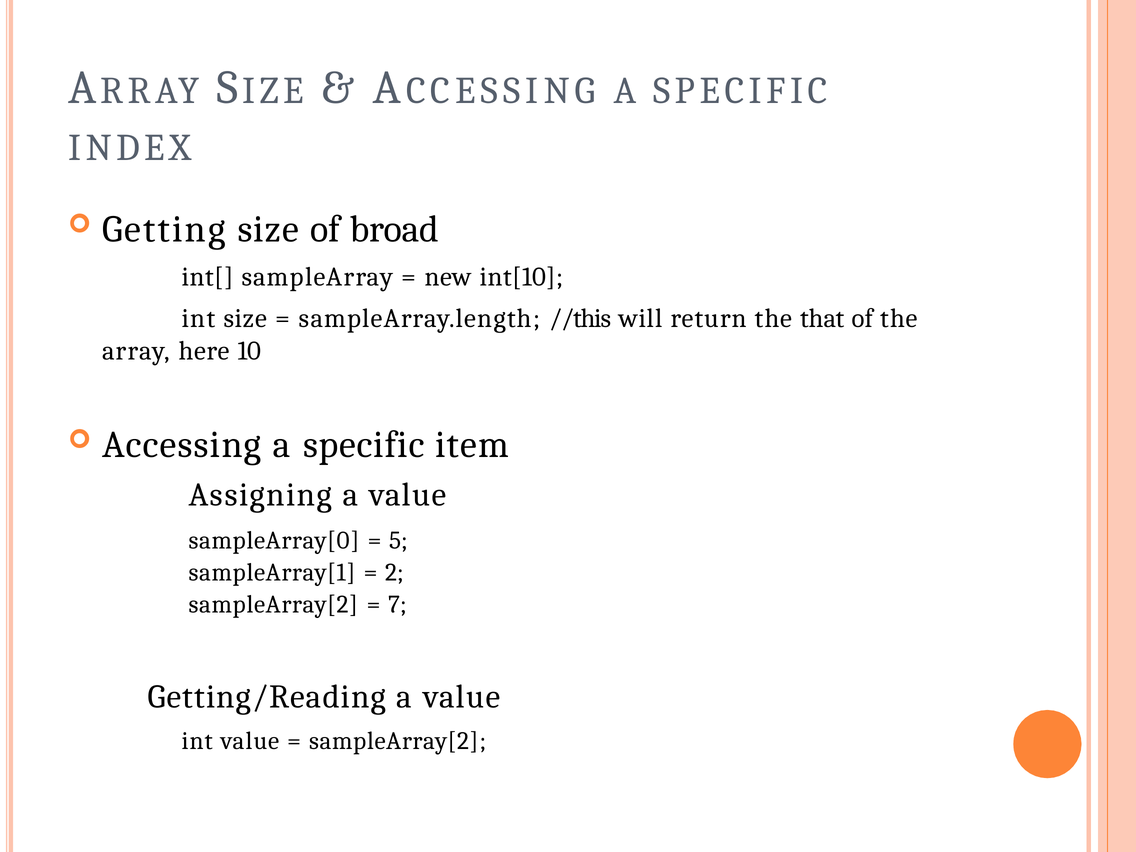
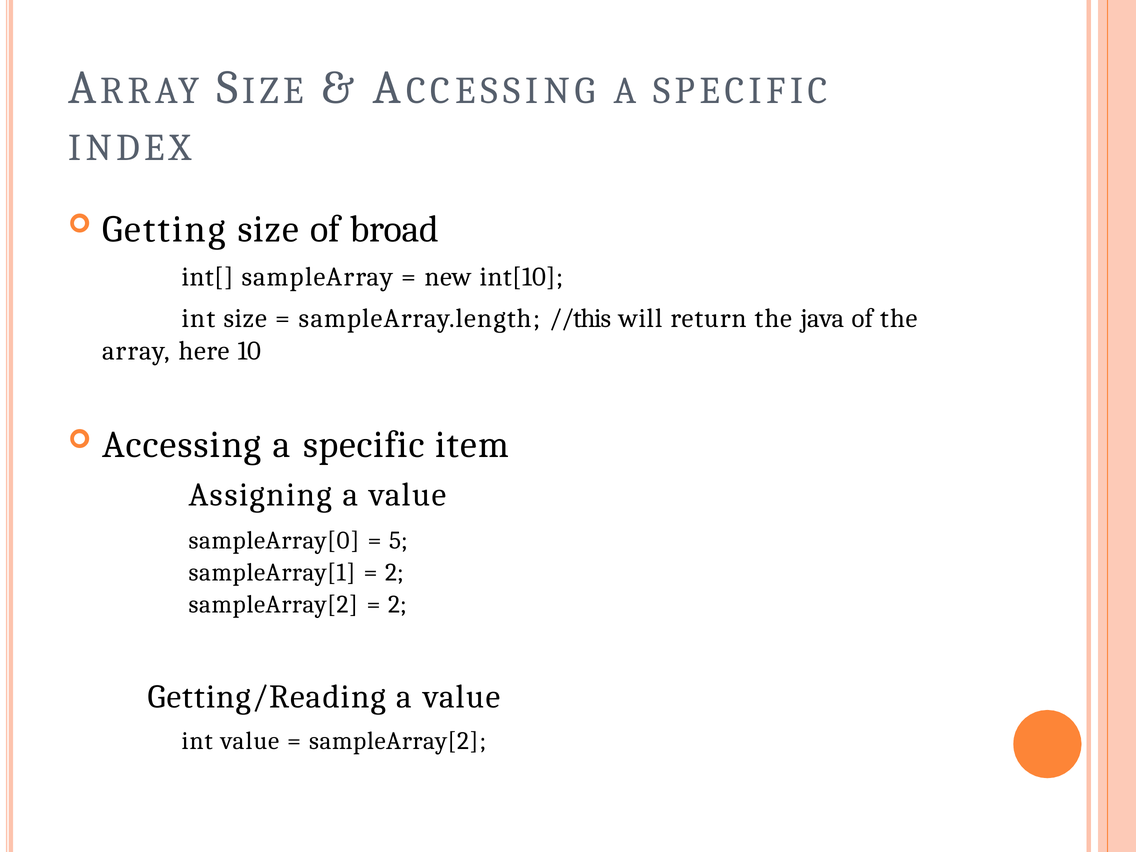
that: that -> java (823, 319)
7: 7 -> 2 (398, 605)
